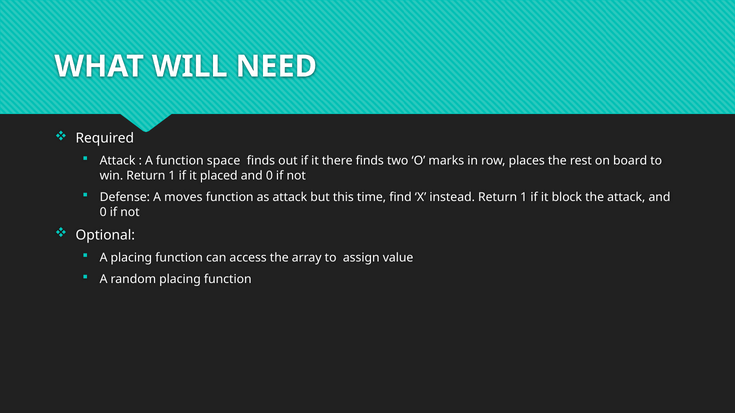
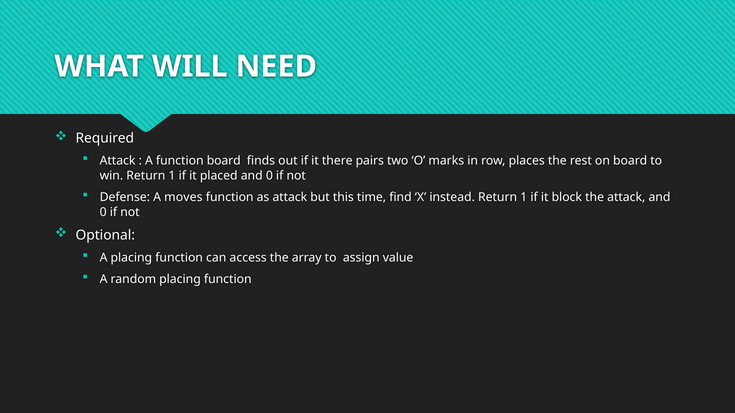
function space: space -> board (224, 161)
there finds: finds -> pairs (370, 161)
